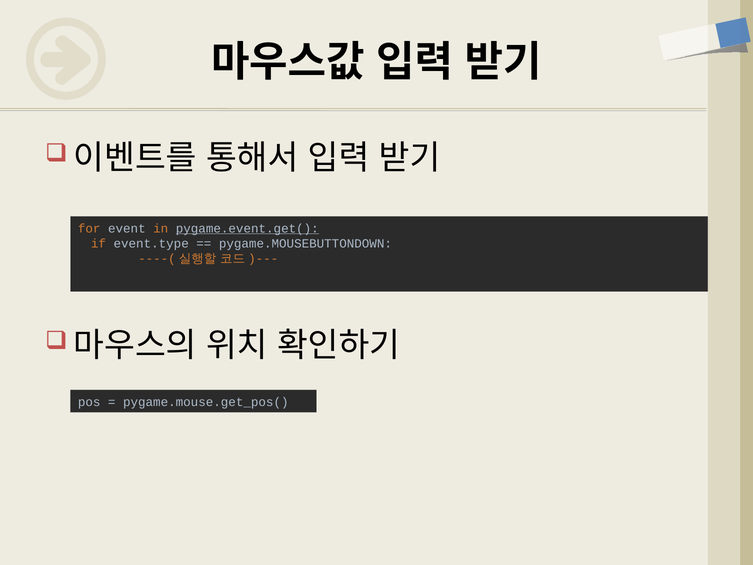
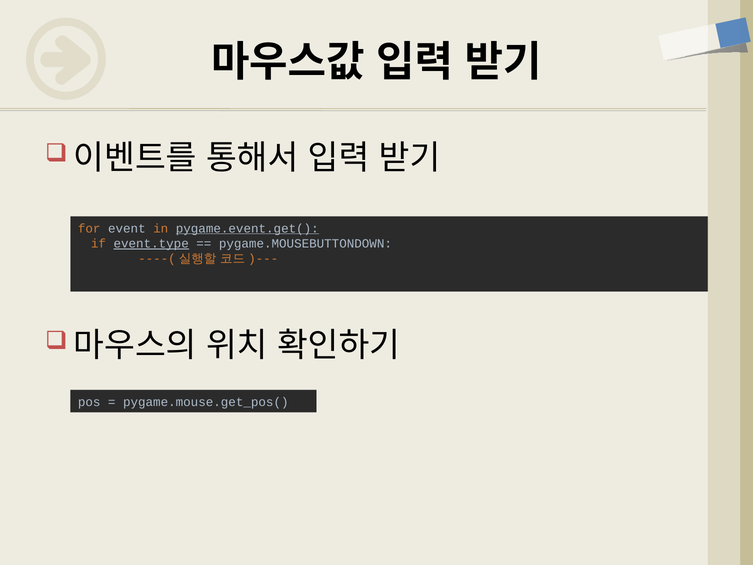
event.type underline: none -> present (151, 243)
